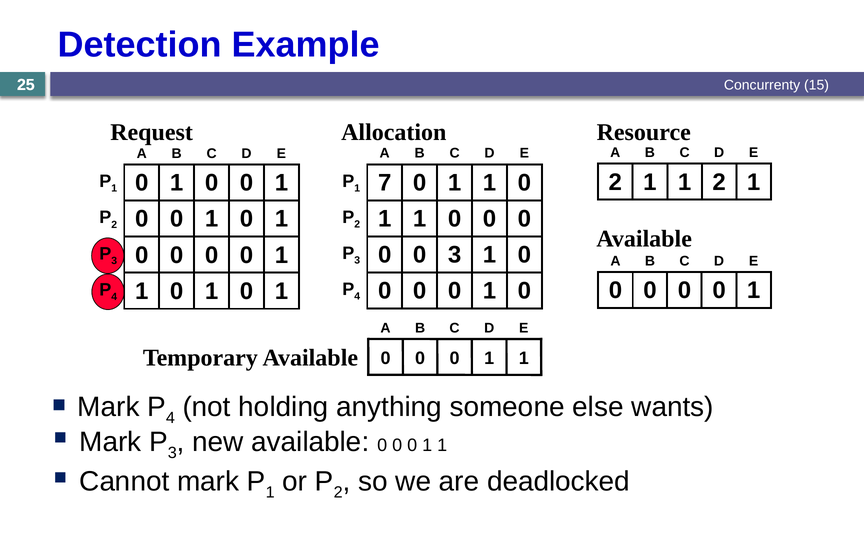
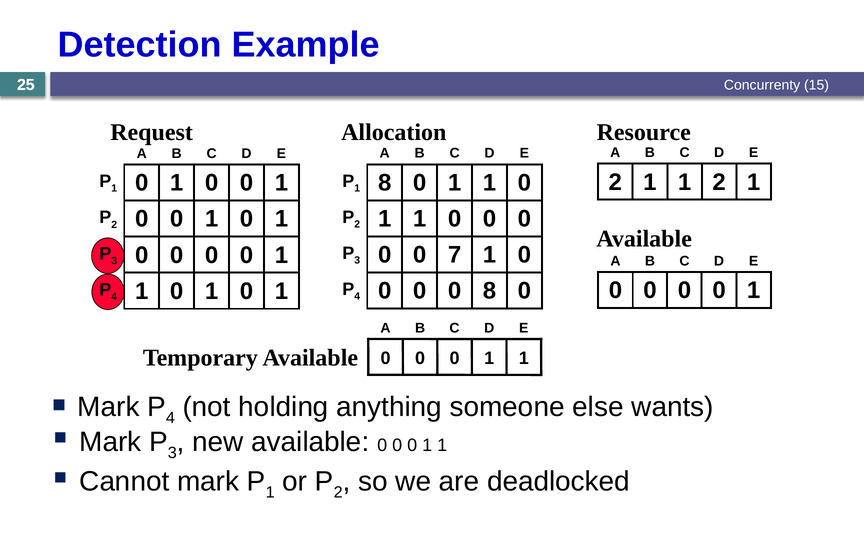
1 7: 7 -> 8 (385, 183)
0 3: 3 -> 7 (455, 255)
1: 1 -> 8 (489, 291)
